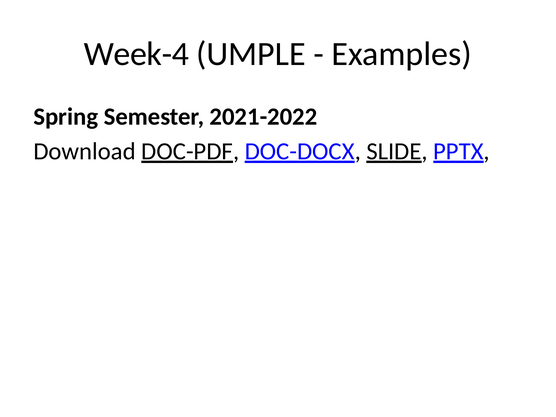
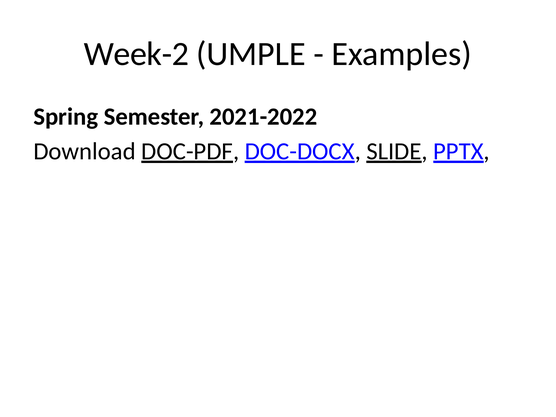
Week-4: Week-4 -> Week-2 (136, 54)
